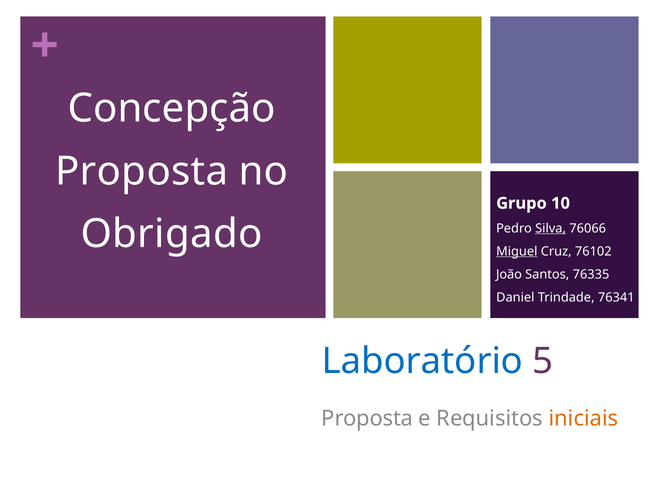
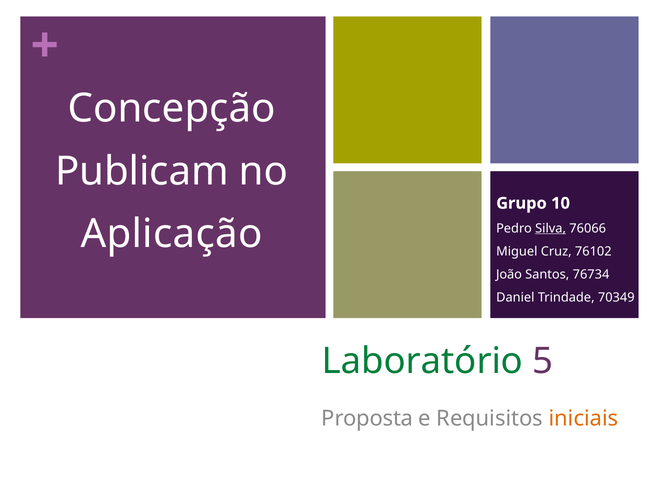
Proposta: Proposta -> Publicam (142, 171)
Obrigado: Obrigado -> Aplicação (172, 234)
Miguel underline: present -> none (517, 251)
76335: 76335 -> 76734 (591, 275)
76341: 76341 -> 70349 (616, 298)
Laboratório colour: blue -> green (422, 361)
